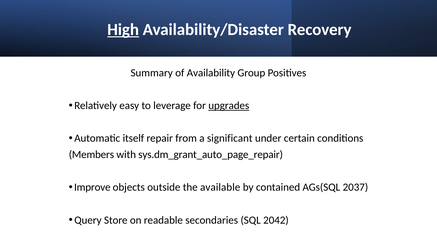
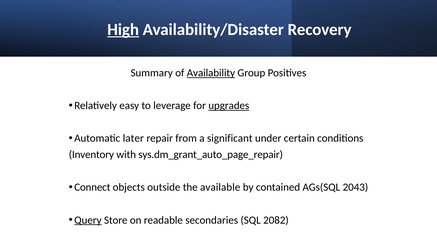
Availability underline: none -> present (211, 73)
itself: itself -> later (133, 138)
Members: Members -> Inventory (91, 155)
Improve: Improve -> Connect (92, 187)
2037: 2037 -> 2043 (355, 187)
Query underline: none -> present (88, 220)
2042: 2042 -> 2082 (276, 220)
